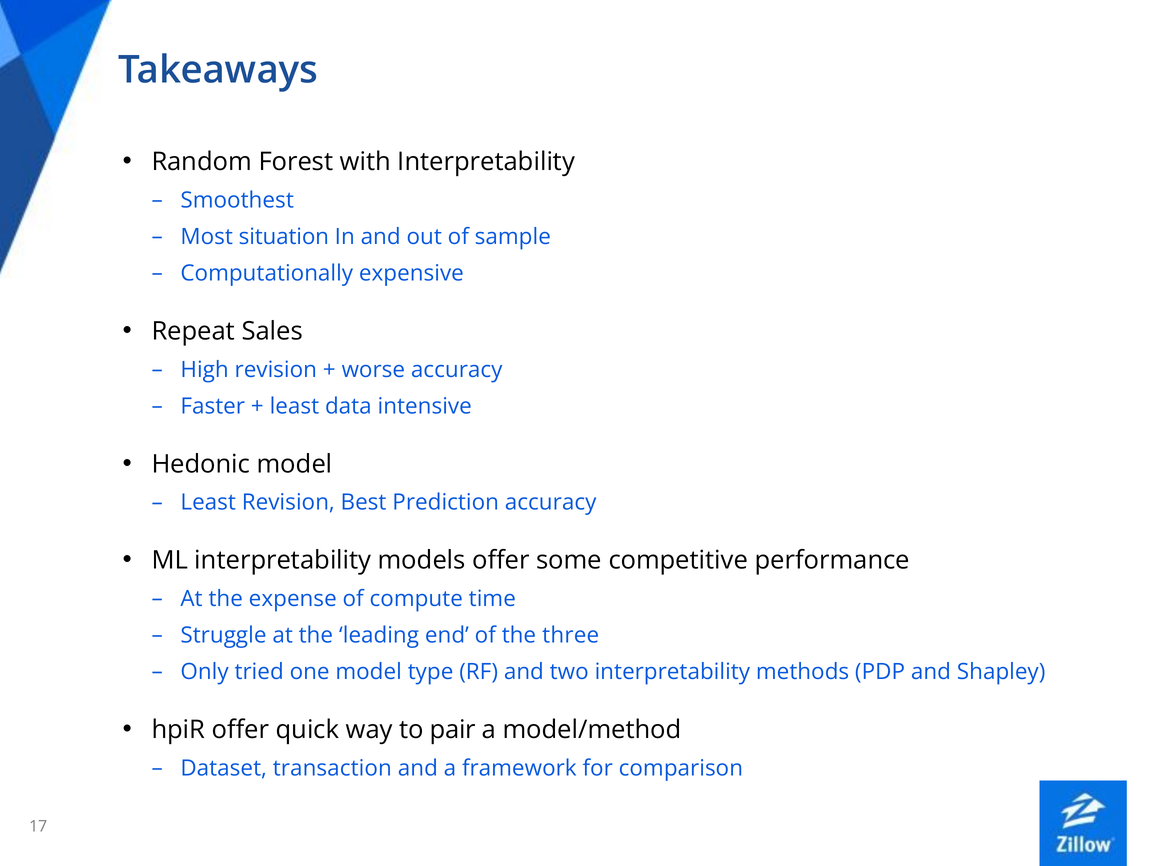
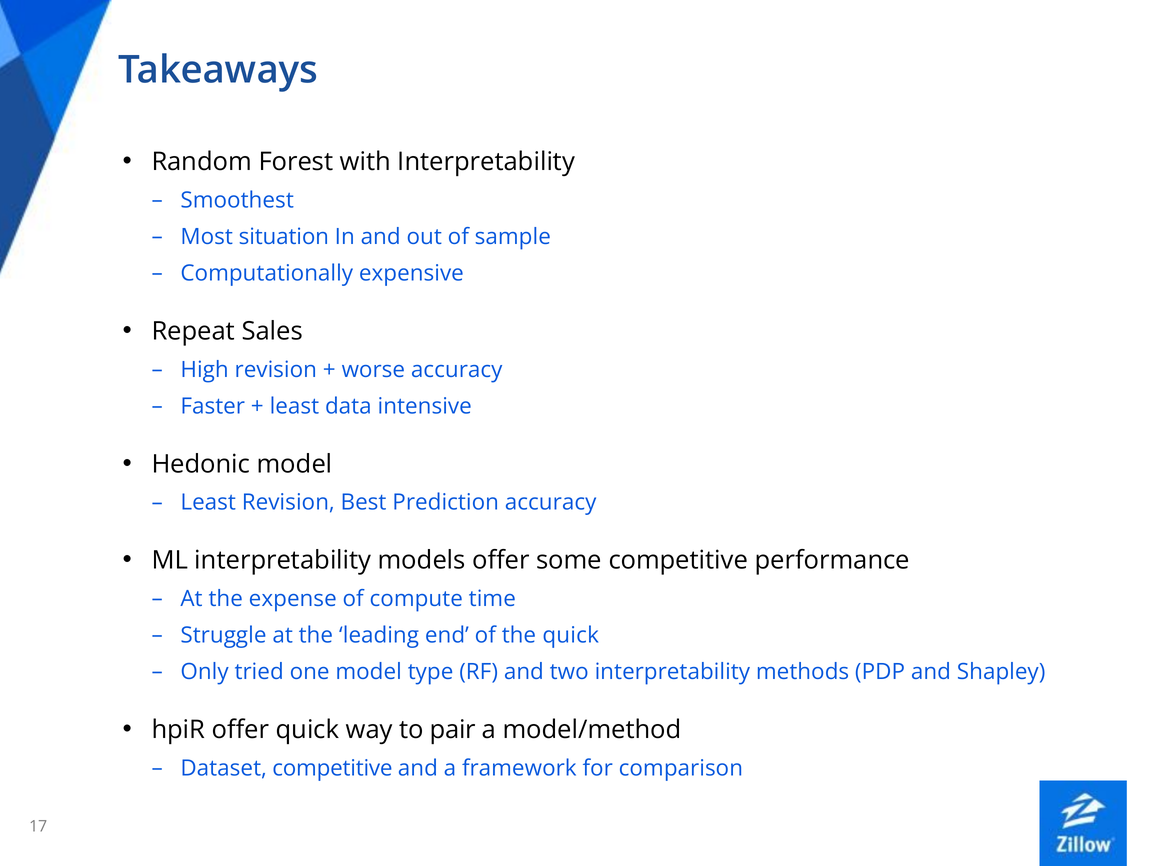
the three: three -> quick (571, 635)
Dataset transaction: transaction -> competitive (332, 768)
